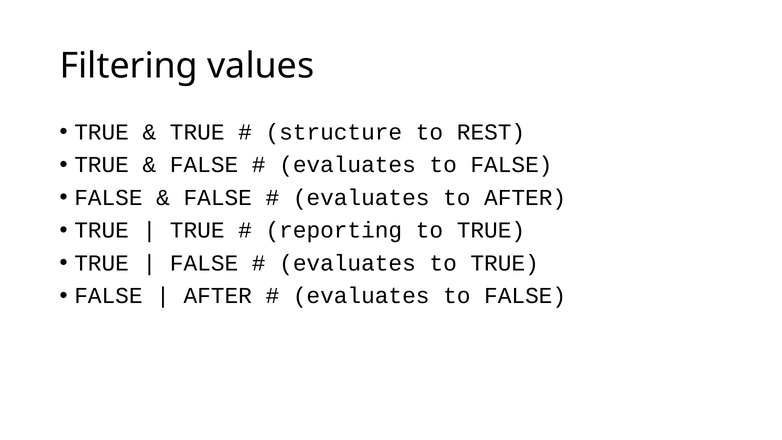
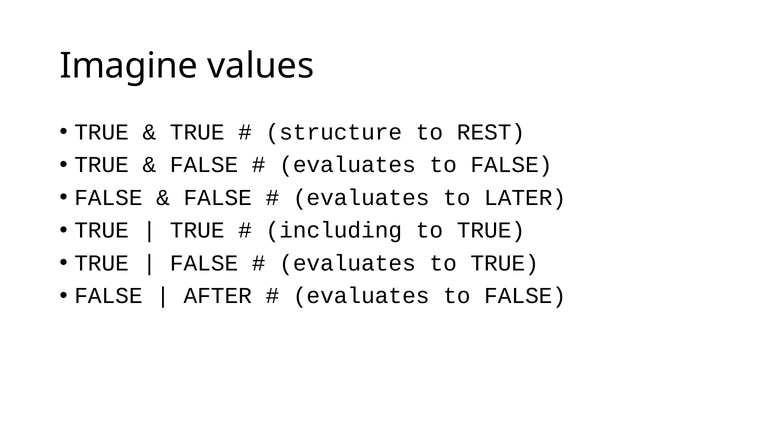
Filtering: Filtering -> Imagine (129, 66)
to AFTER: AFTER -> LATER (525, 198)
reporting: reporting -> including (334, 230)
